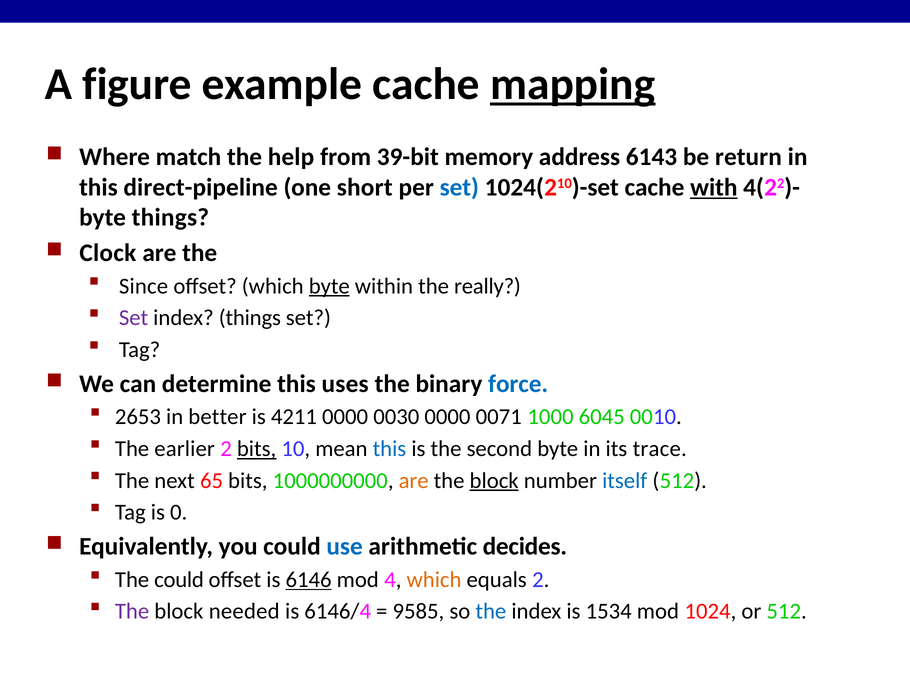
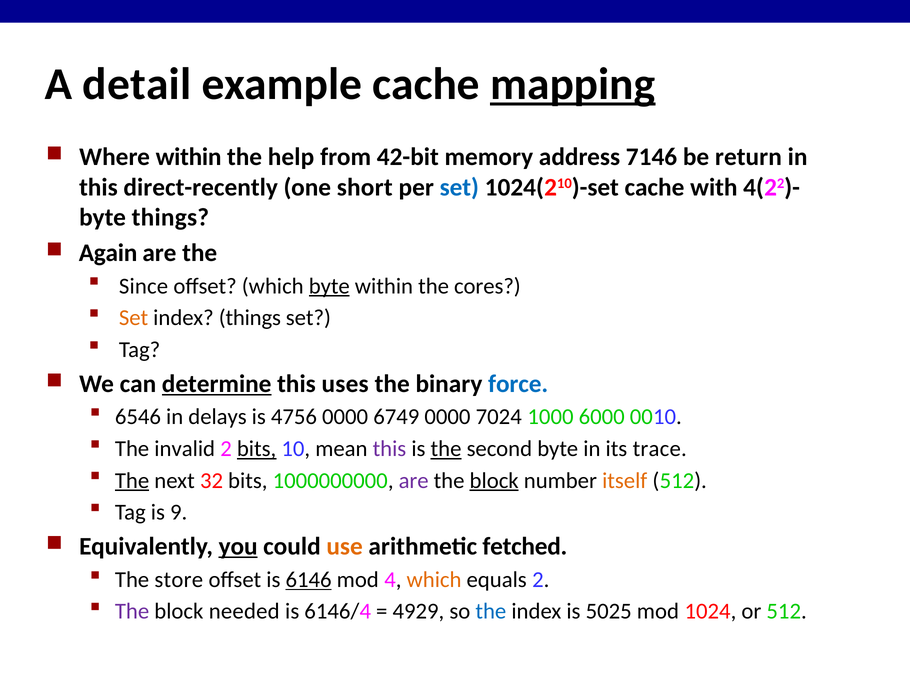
figure: figure -> detail (137, 84)
Where match: match -> within (189, 157)
39-bit: 39-bit -> 42-bit (408, 157)
6143: 6143 -> 7146 (652, 157)
direct-pipeline: direct-pipeline -> direct-recently (201, 187)
with underline: present -> none (714, 187)
Clock: Clock -> Again (108, 253)
really: really -> cores (487, 286)
Set colour: purple -> orange (134, 318)
determine underline: none -> present (217, 384)
2653: 2653 -> 6546 (138, 417)
better: better -> delays (218, 417)
4211: 4211 -> 4756 (294, 417)
0030: 0030 -> 6749 (396, 417)
0071: 0071 -> 7024 (499, 417)
6045: 6045 -> 6000 (602, 417)
earlier: earlier -> invalid (185, 449)
this colour: blue -> purple (389, 449)
the underline: none -> present (446, 449)
The underline: none -> present (132, 481)
65: 65 -> 32 (212, 481)
are colour: orange -> purple (414, 481)
itself colour: blue -> orange (625, 481)
0: 0 -> 9 (179, 513)
you underline: none -> present (238, 547)
use colour: blue -> orange (345, 547)
decides: decides -> fetched (525, 547)
The could: could -> store (179, 580)
9585: 9585 -> 4929 (418, 612)
1534: 1534 -> 5025 (609, 612)
